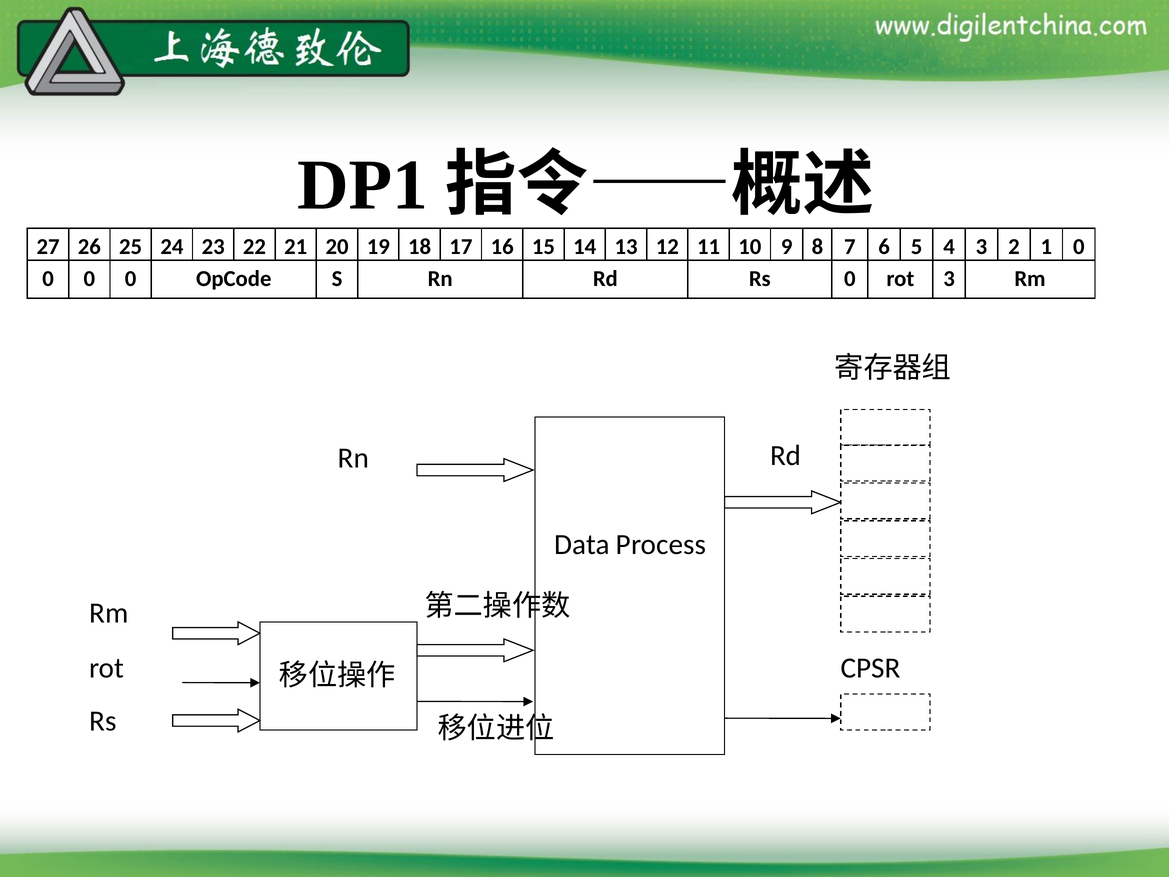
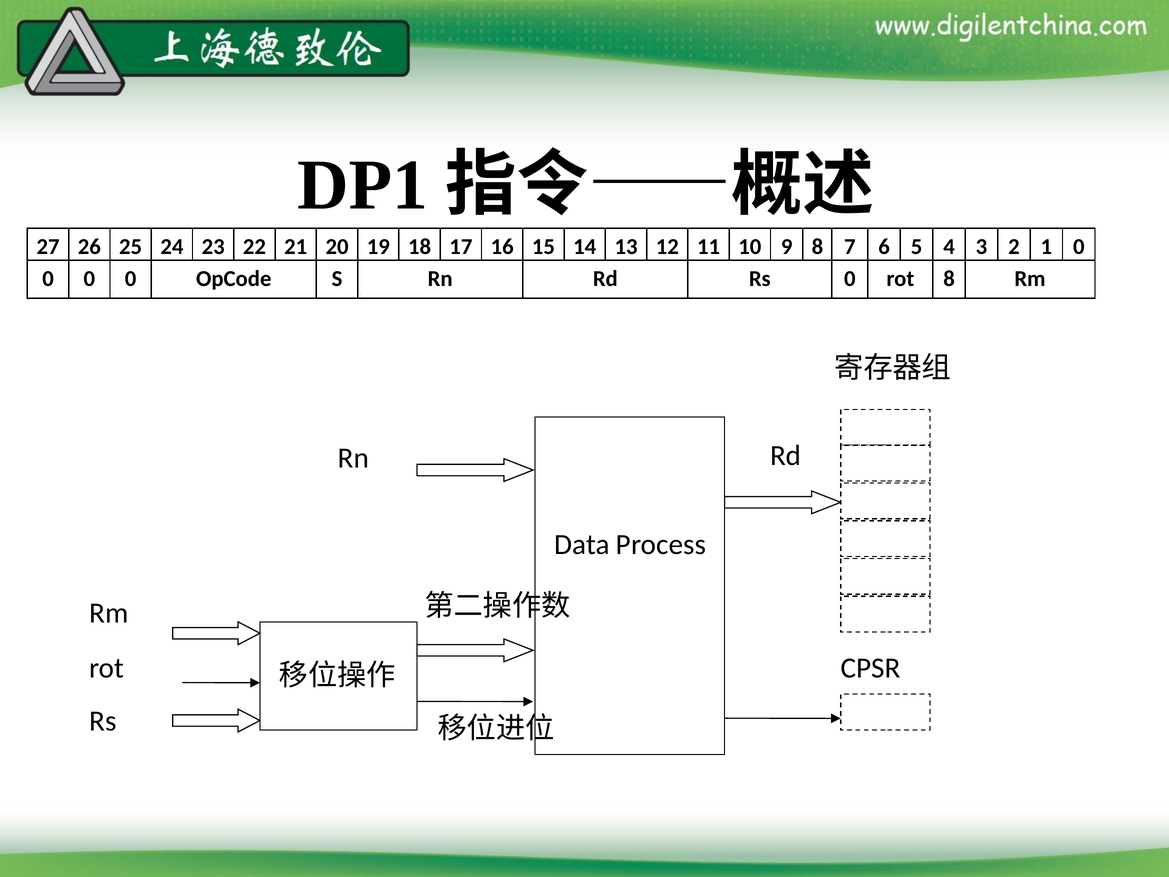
rot 3: 3 -> 8 (949, 278)
